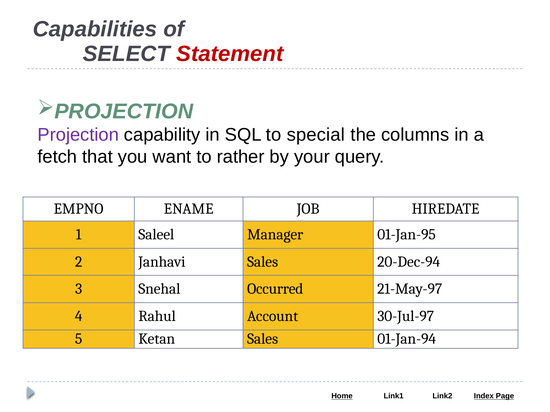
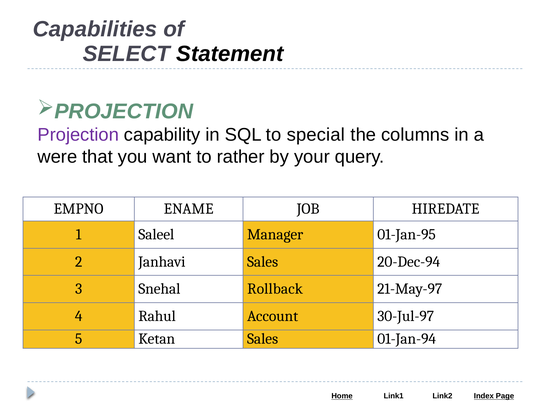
Statement colour: red -> black (230, 54)
fetch: fetch -> were (57, 157)
Occurred: Occurred -> Rollback (275, 289)
